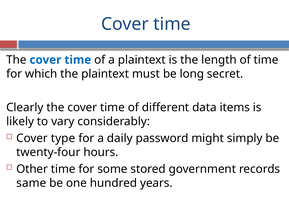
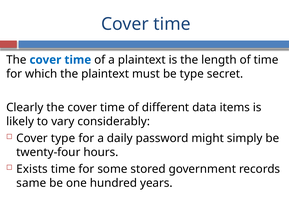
be long: long -> type (192, 74)
Other: Other -> Exists (32, 169)
